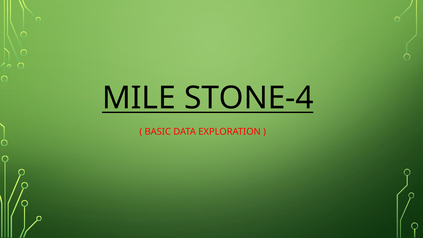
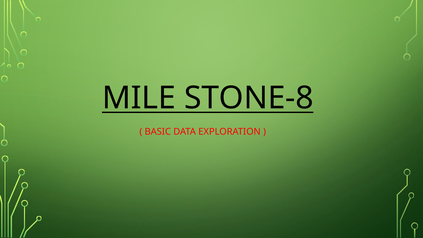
STONE-4: STONE-4 -> STONE-8 (249, 98)
